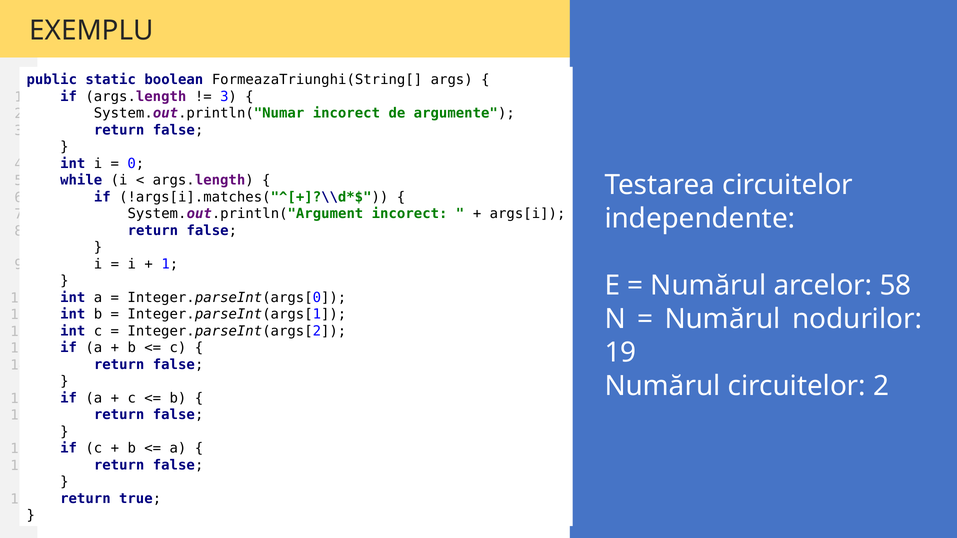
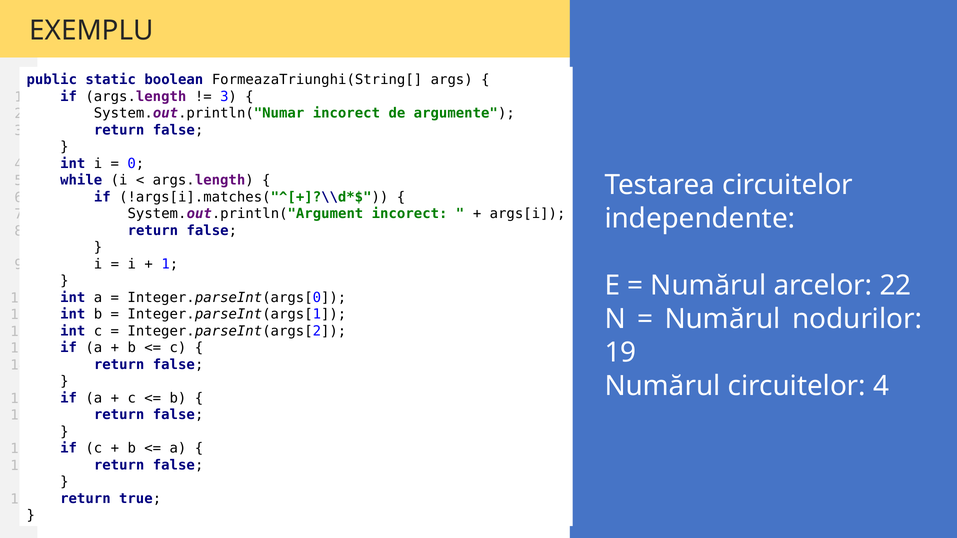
58: 58 -> 22 (895, 286)
circuitelor 2: 2 -> 4 (881, 386)
